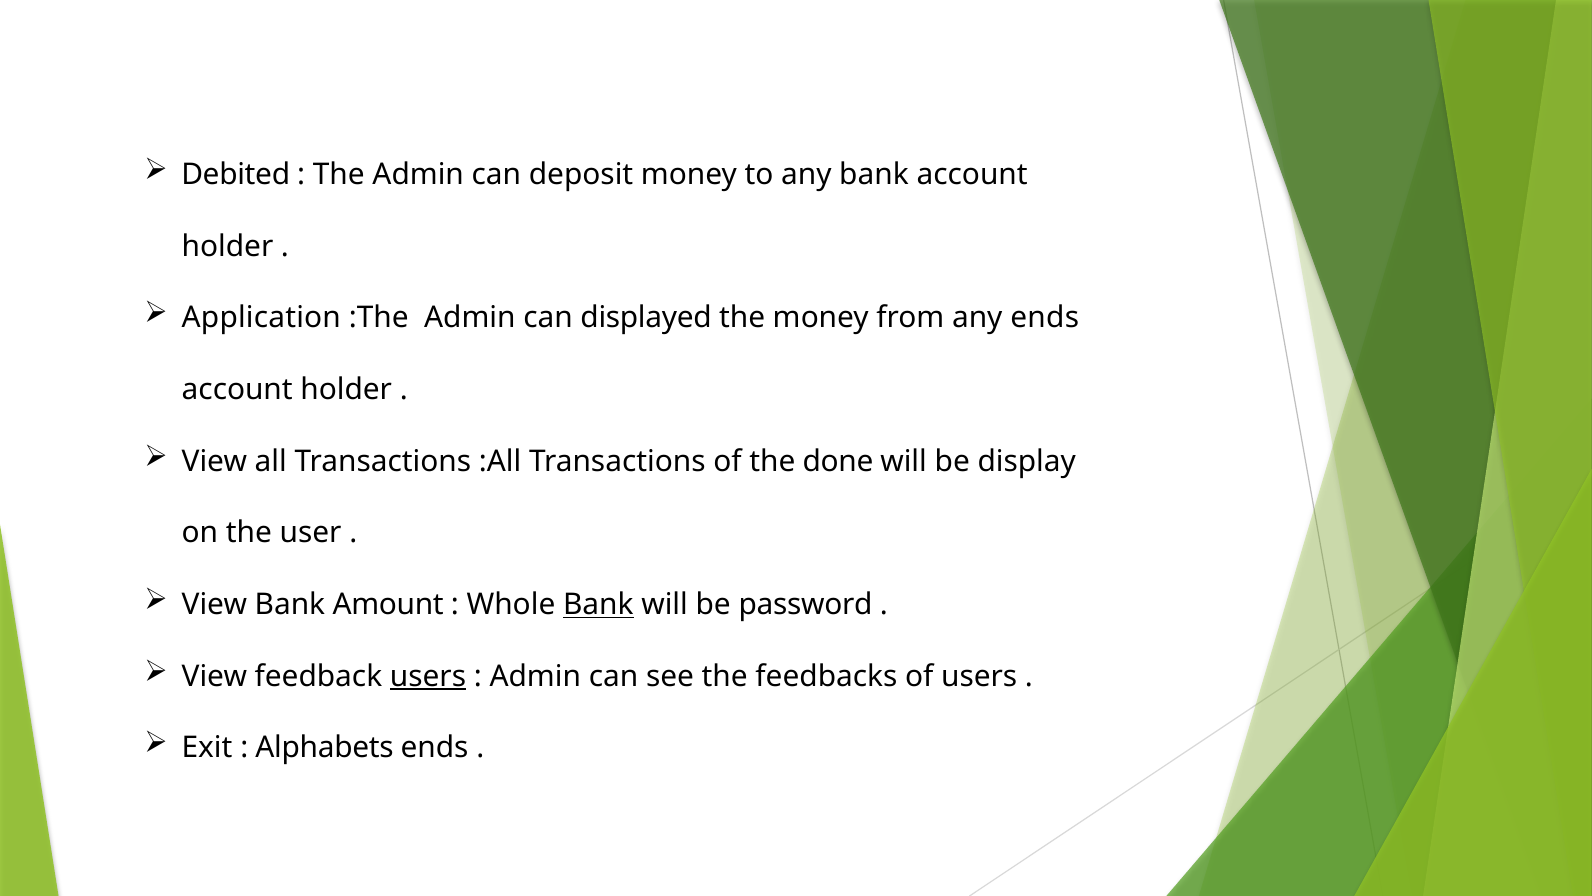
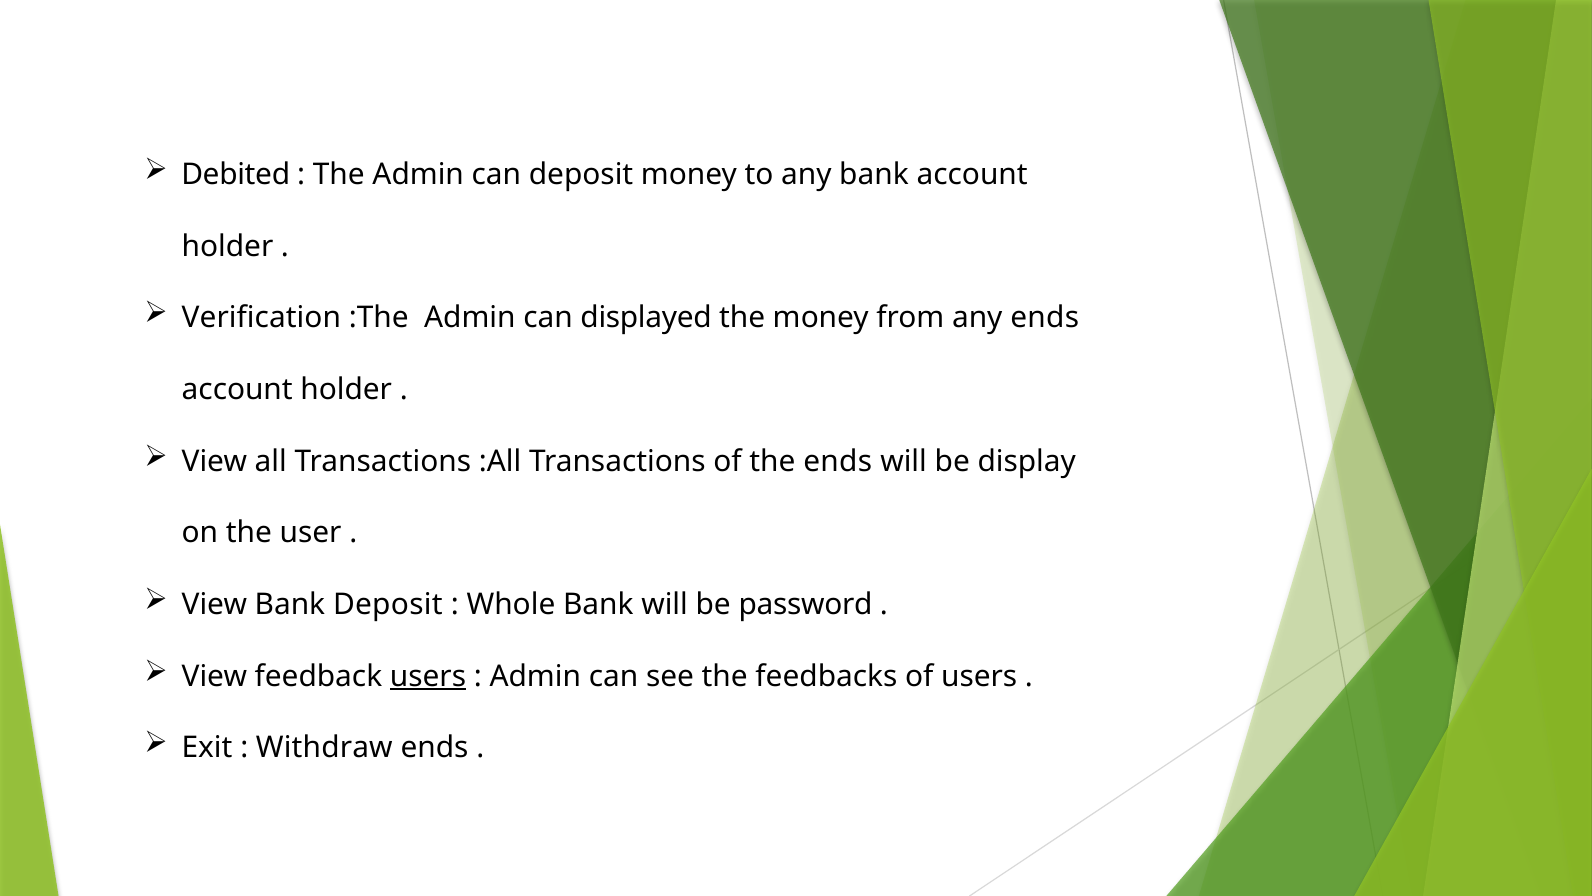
Application: Application -> Verification (261, 318)
the done: done -> ends (838, 461)
Bank Amount: Amount -> Deposit (388, 604)
Bank underline: present -> none (598, 604)
Alphabets: Alphabets -> Withdraw (324, 748)
